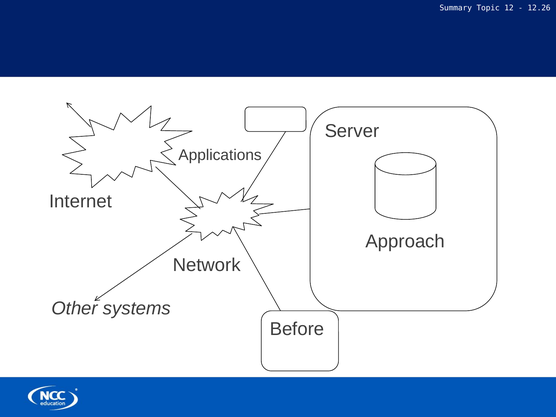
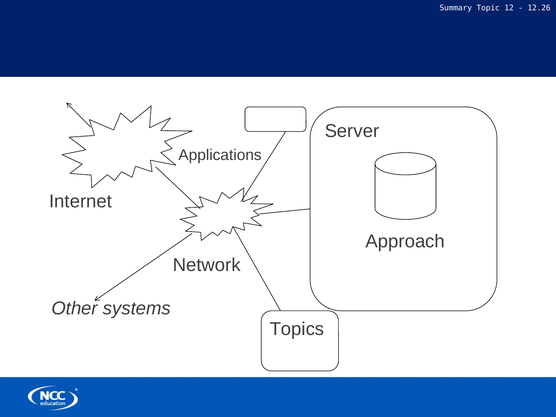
Before: Before -> Topics (297, 329)
